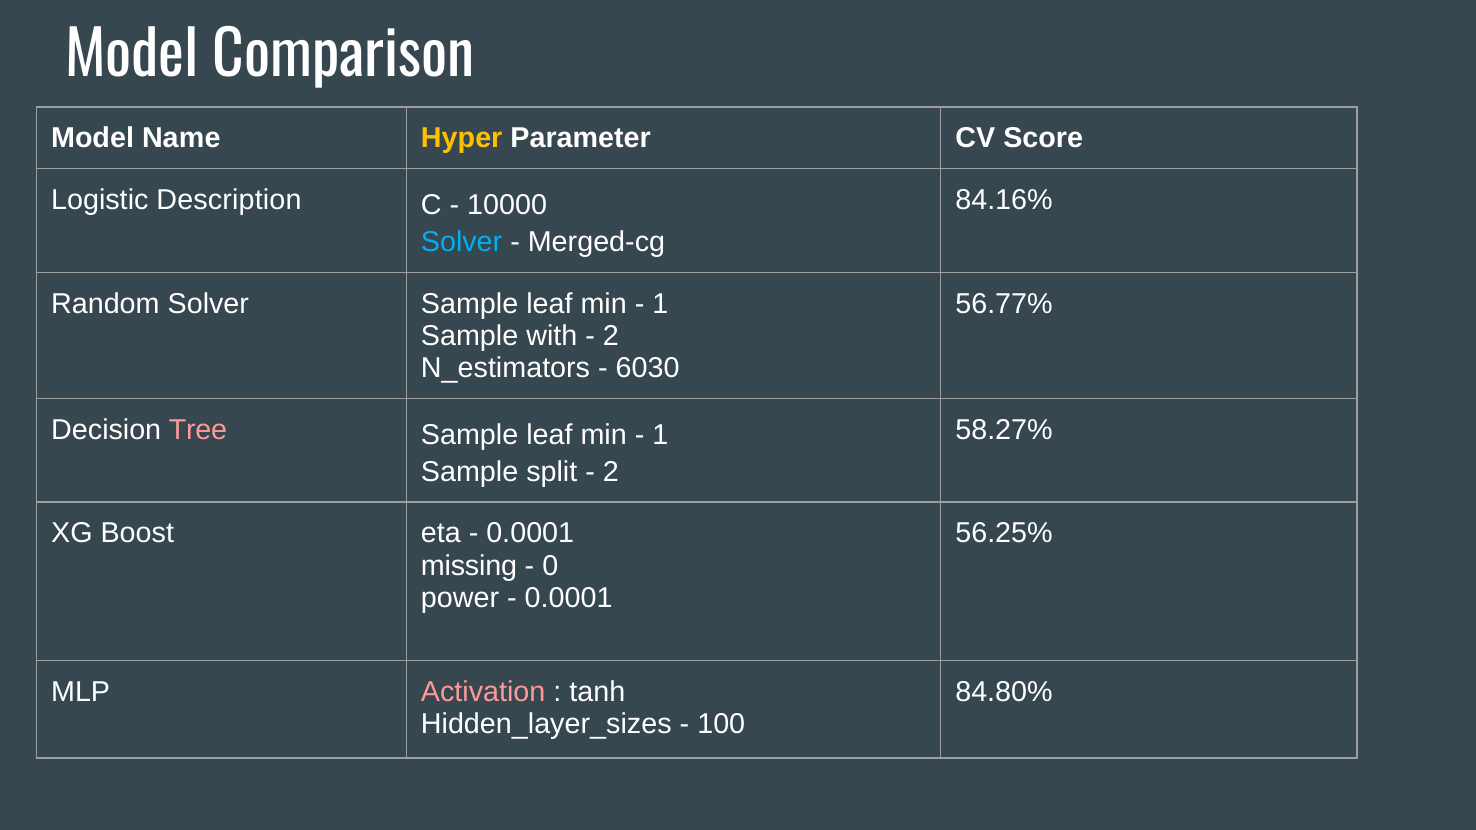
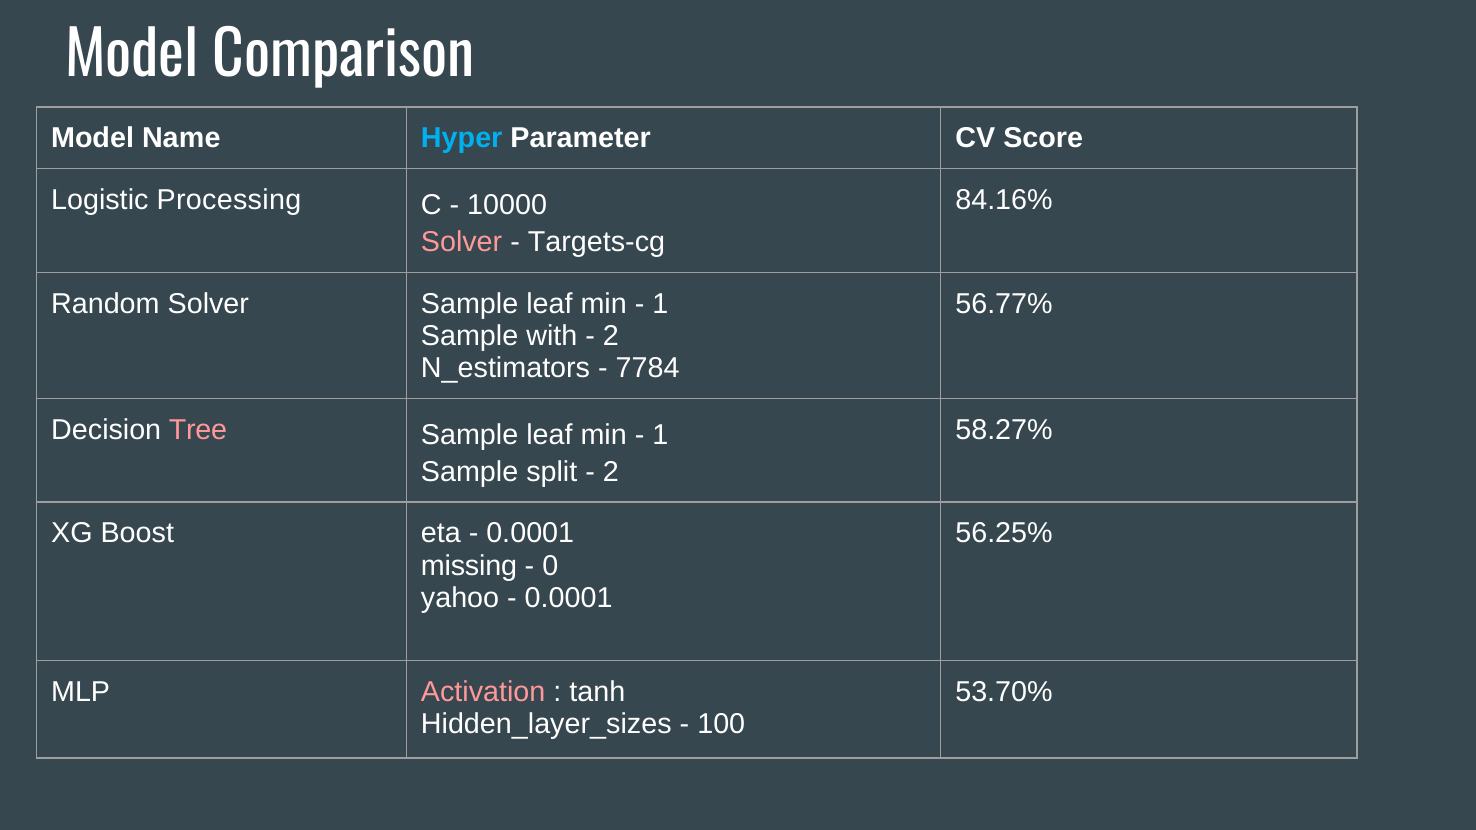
Hyper colour: yellow -> light blue (462, 138)
Description: Description -> Processing (229, 200)
Solver colour: light blue -> pink (462, 242)
Merged-cg: Merged-cg -> Targets-cg (596, 242)
6030: 6030 -> 7784 (648, 368)
power: power -> yahoo (460, 598)
84.80%: 84.80% -> 53.70% (1004, 692)
